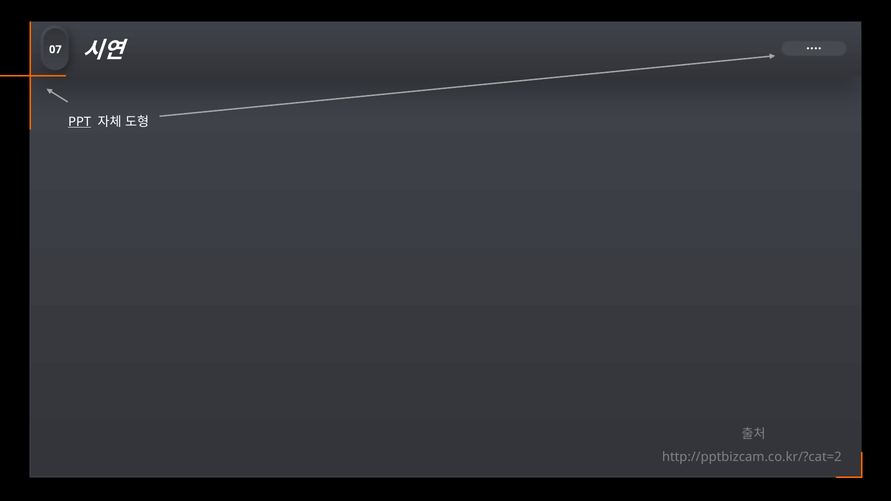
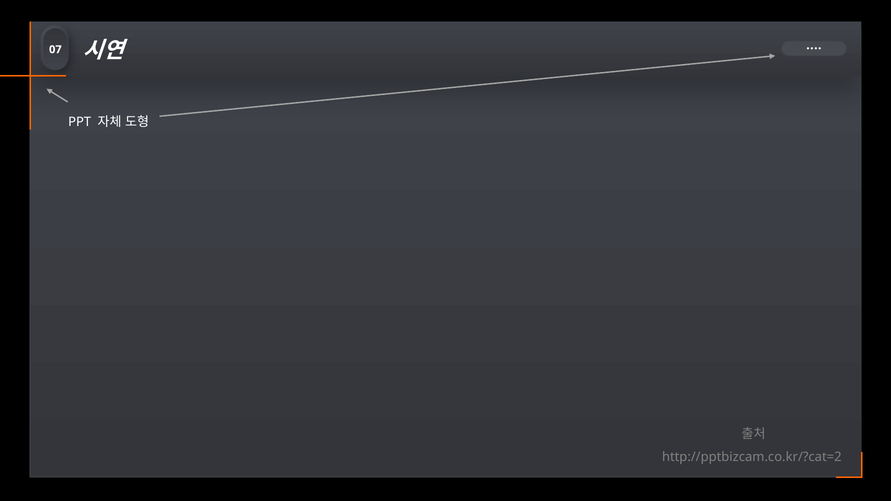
PPT underline: present -> none (80, 122)
